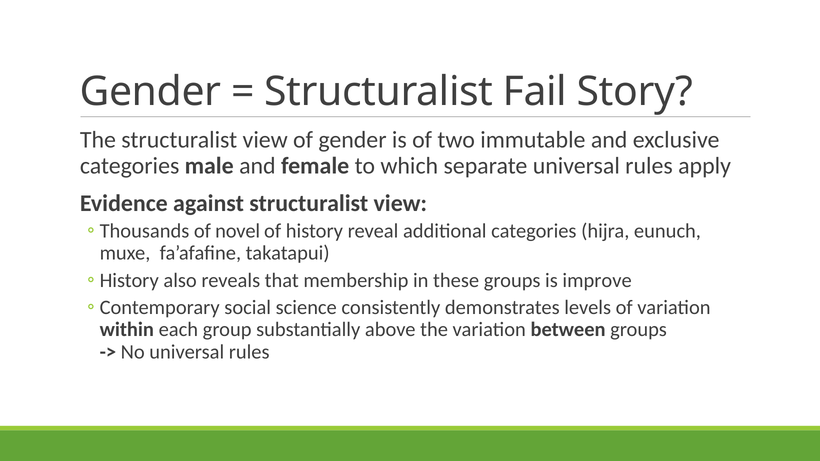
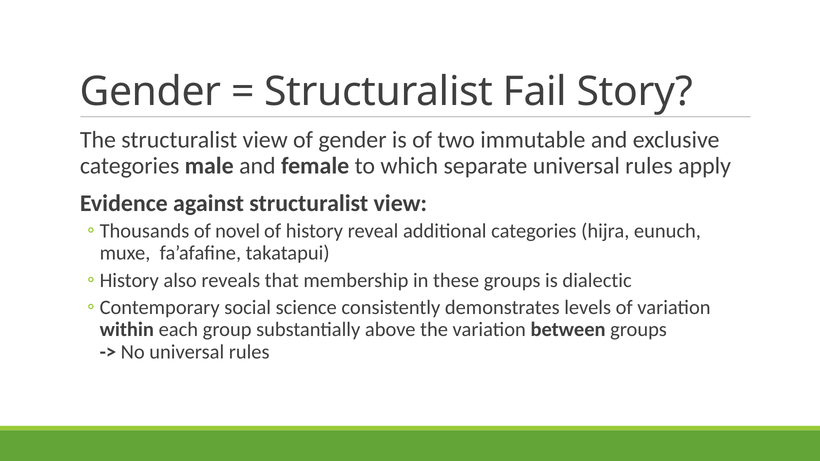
improve: improve -> dialectic (597, 280)
